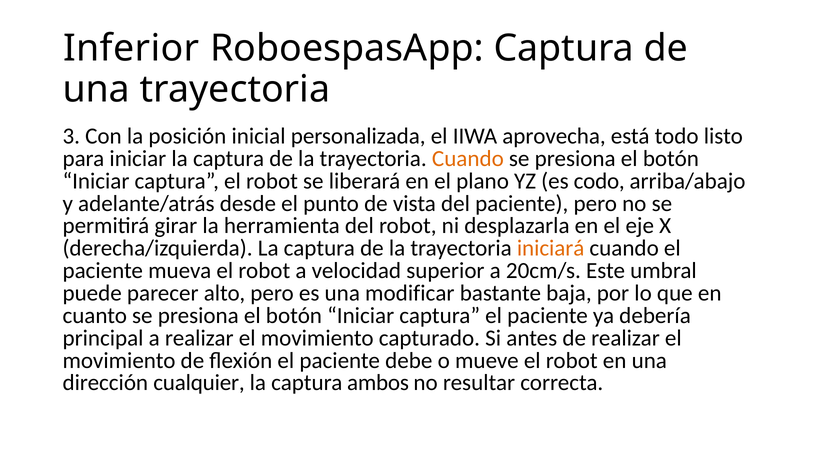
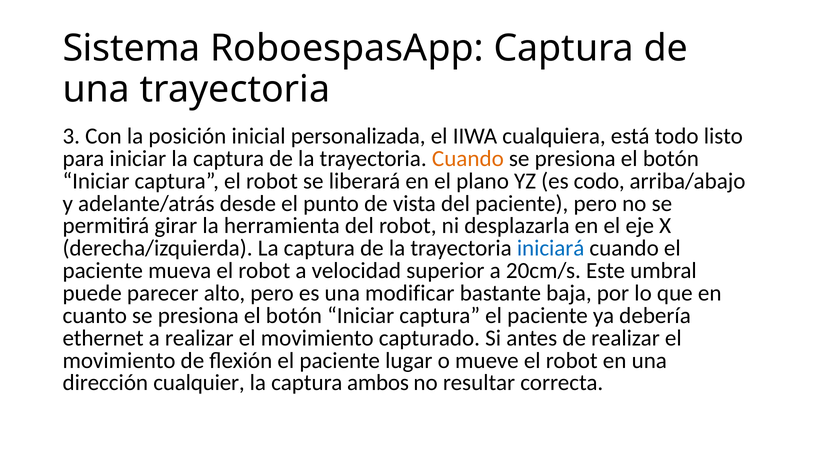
Inferior: Inferior -> Sistema (132, 49)
aprovecha: aprovecha -> cualquiera (554, 136)
iniciará colour: orange -> blue (551, 248)
principal: principal -> ethernet (103, 338)
debe: debe -> lugar (409, 361)
